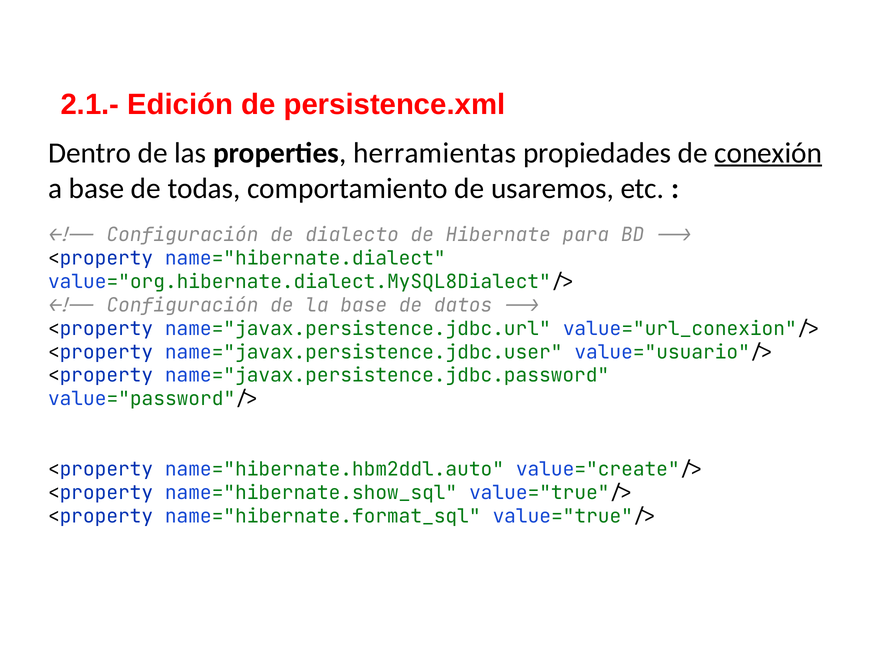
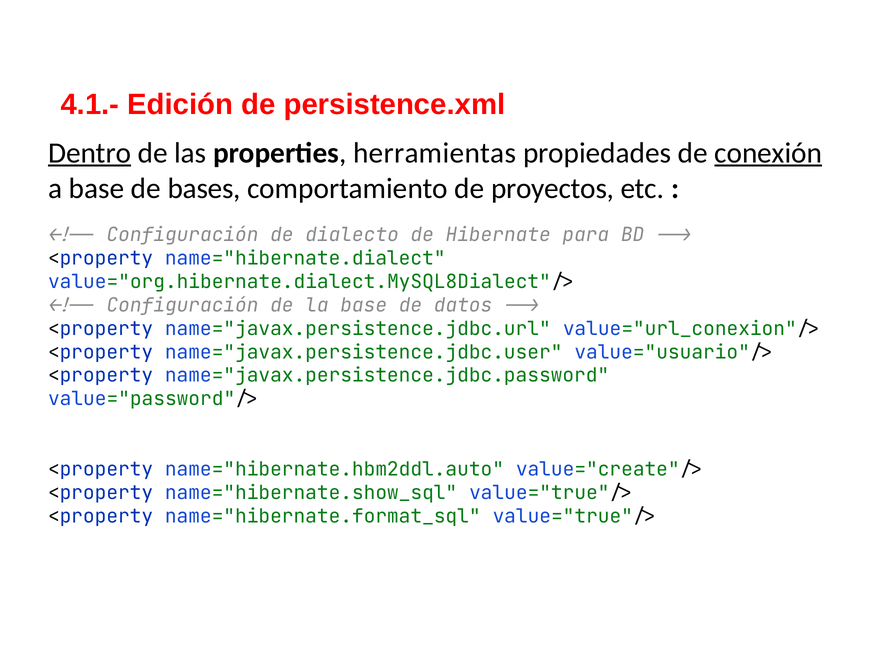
2.1.-: 2.1.- -> 4.1.- (90, 104)
Dentro underline: none -> present (90, 153)
todas: todas -> bases (204, 189)
usaremos: usaremos -> proyectos (553, 189)
